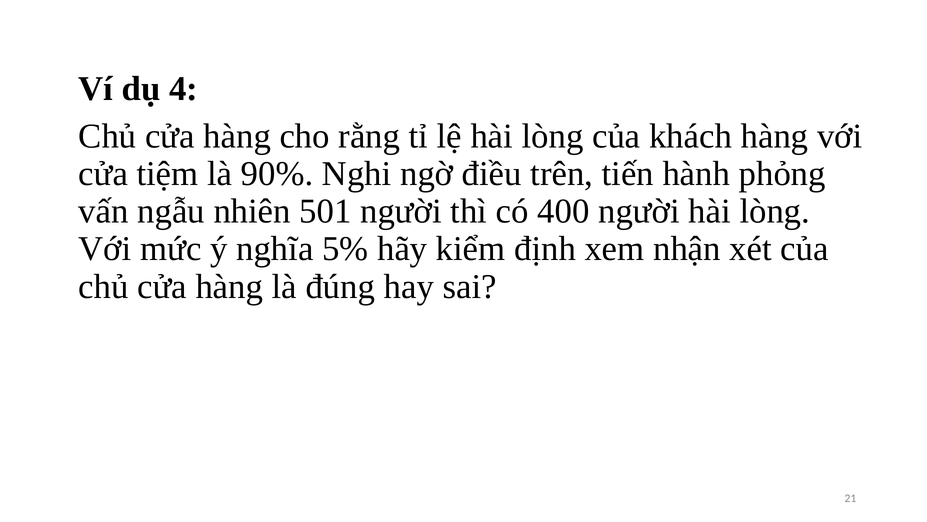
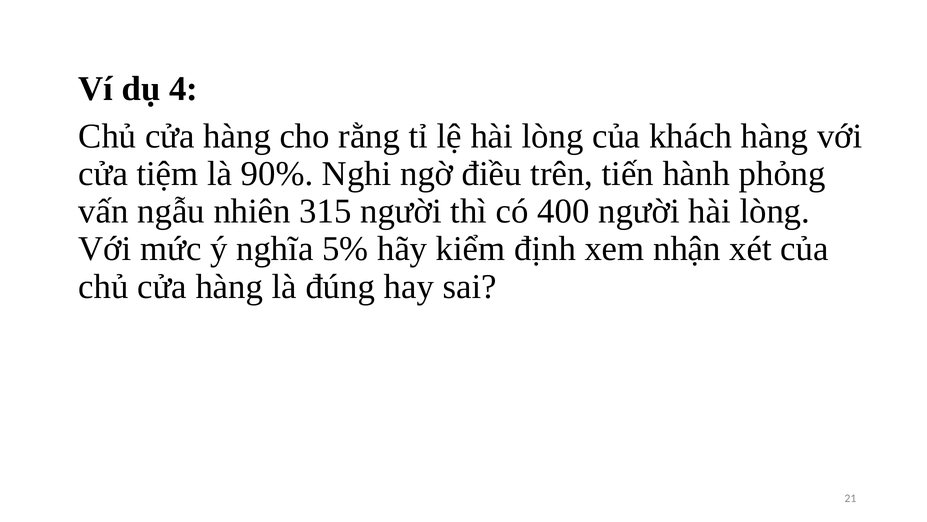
501: 501 -> 315 (325, 211)
